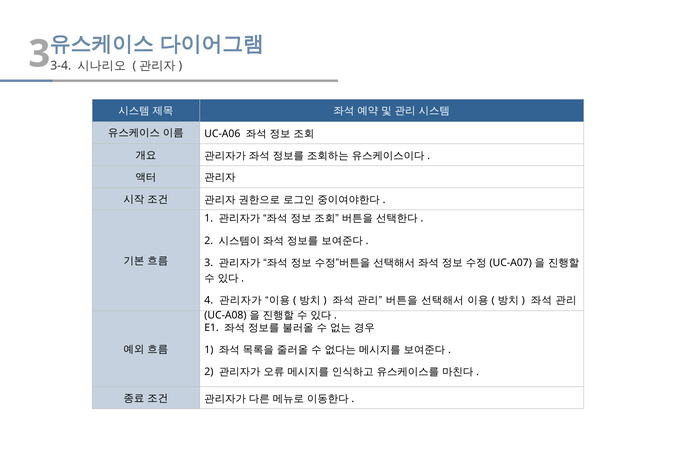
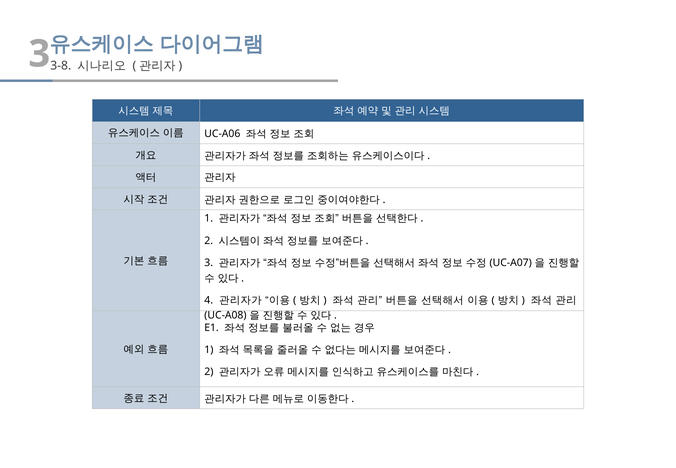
3-4: 3-4 -> 3-8 (61, 66)
